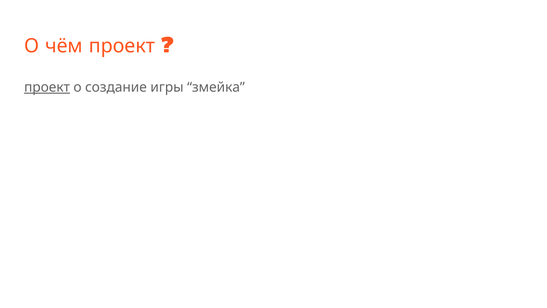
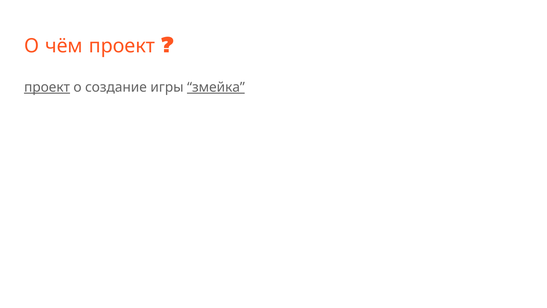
змейка underline: none -> present (216, 87)
